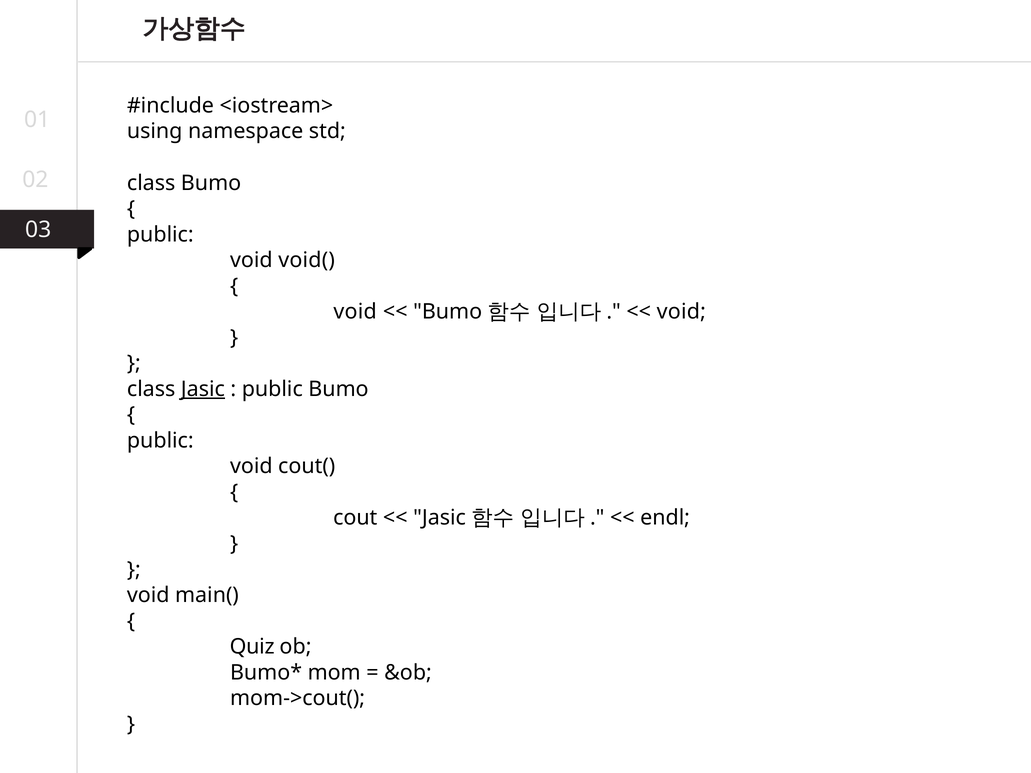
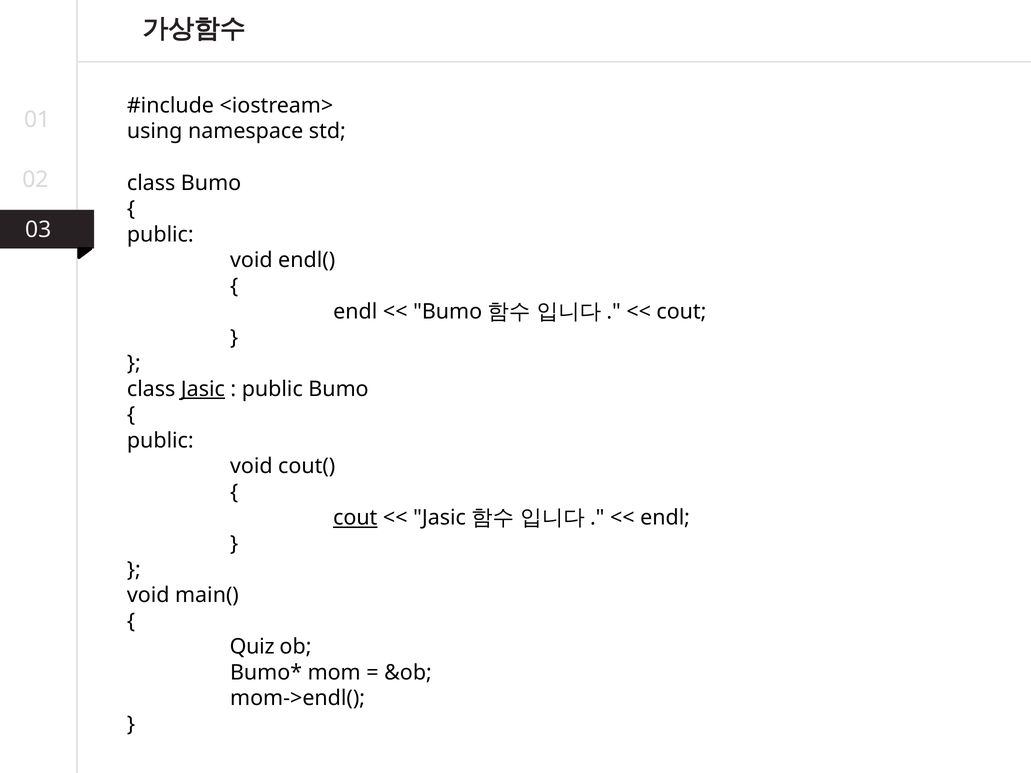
void(: void( -> endl( (307, 260)
void: void -> endl (355, 312)
void: void -> cout (681, 312)
cout underline: none -> present (355, 518)
mom->cout(: mom->cout( -> mom->endl( (298, 698)
